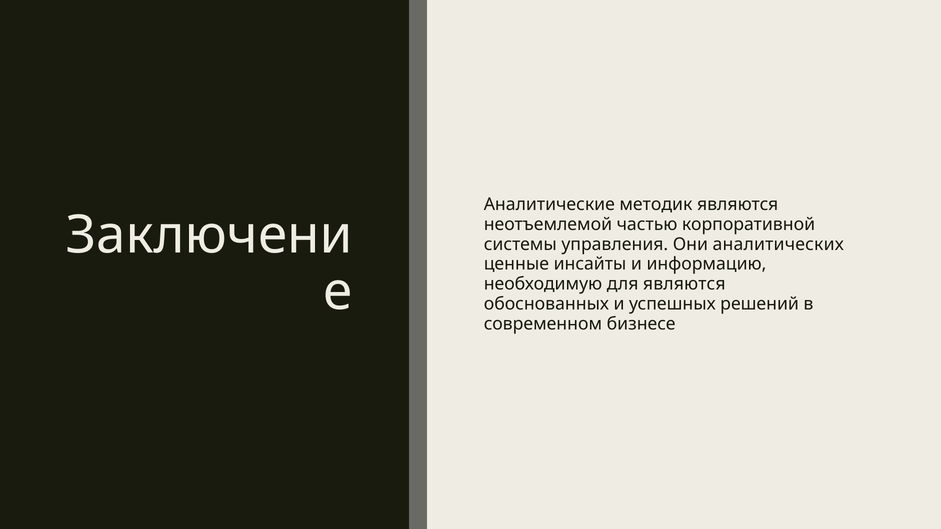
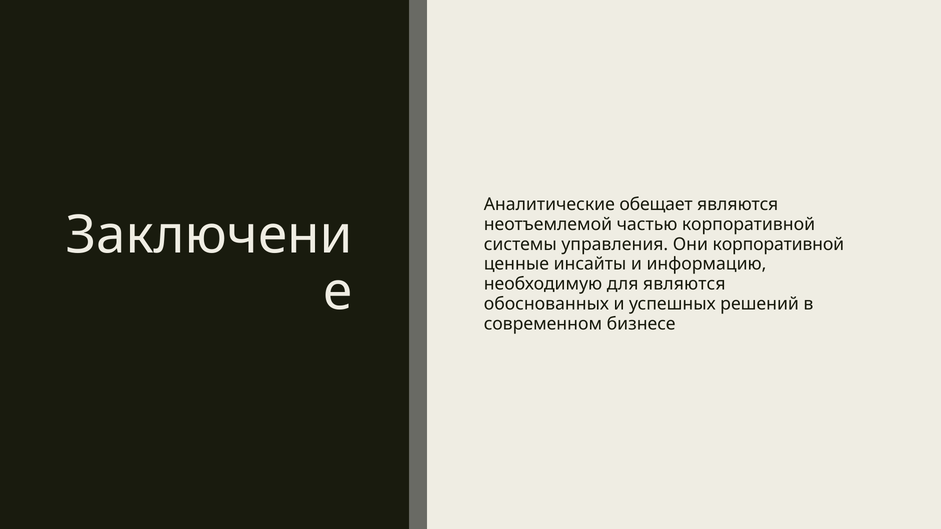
методик: методик -> обещает (656, 205)
Они аналитических: аналитических -> корпоративной (778, 244)
